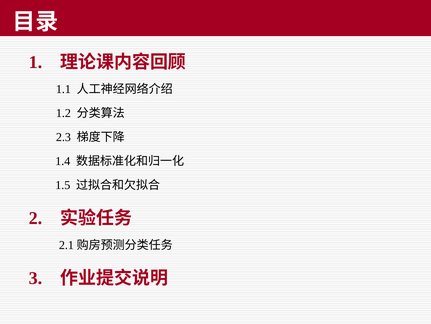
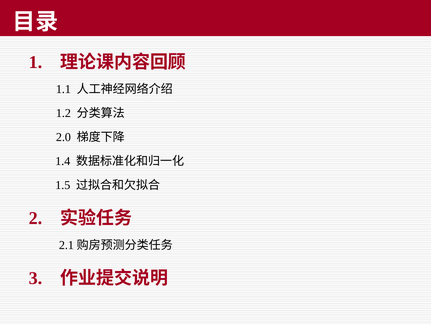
2.3: 2.3 -> 2.0 (63, 137)
